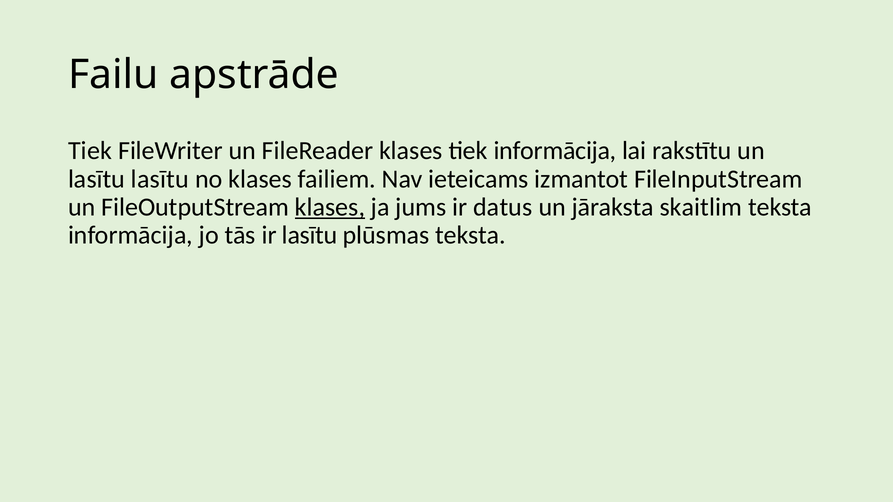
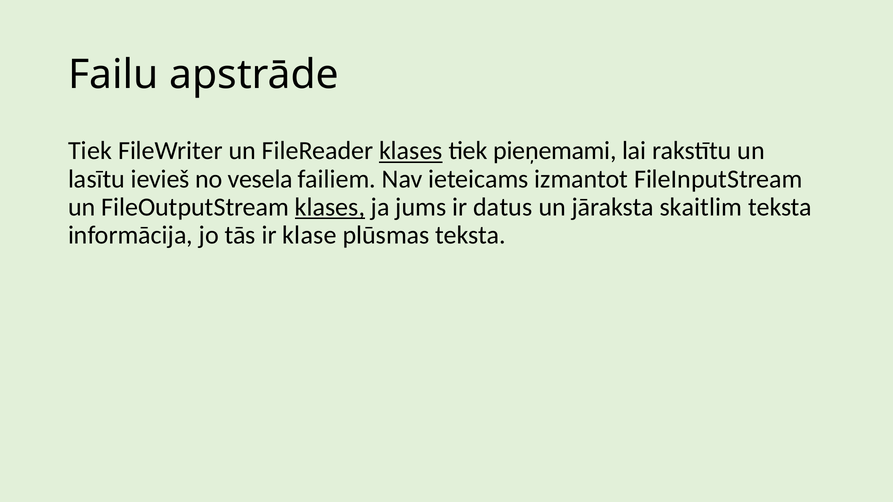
klases underline: none -> present (411, 151)
tiek informācija: informācija -> pieņemami (555, 151)
lasītu lasītu: lasītu -> ievieš (160, 179)
no klases: klases -> vesela (260, 179)
ir lasītu: lasītu -> klase (310, 235)
